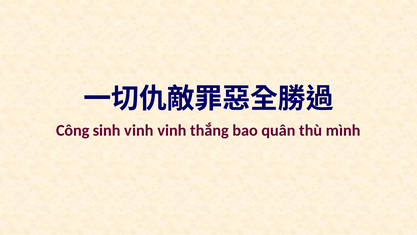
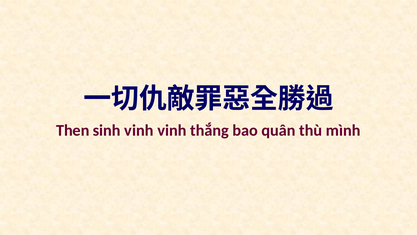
Công: Công -> Then (73, 130)
